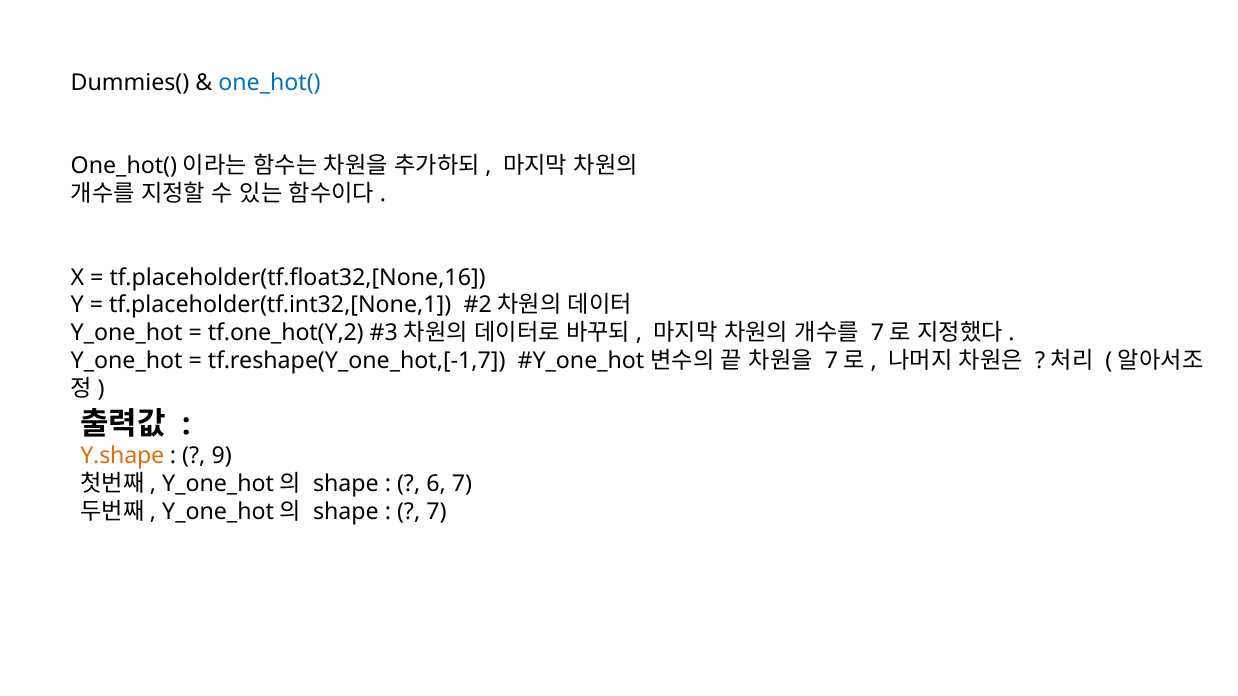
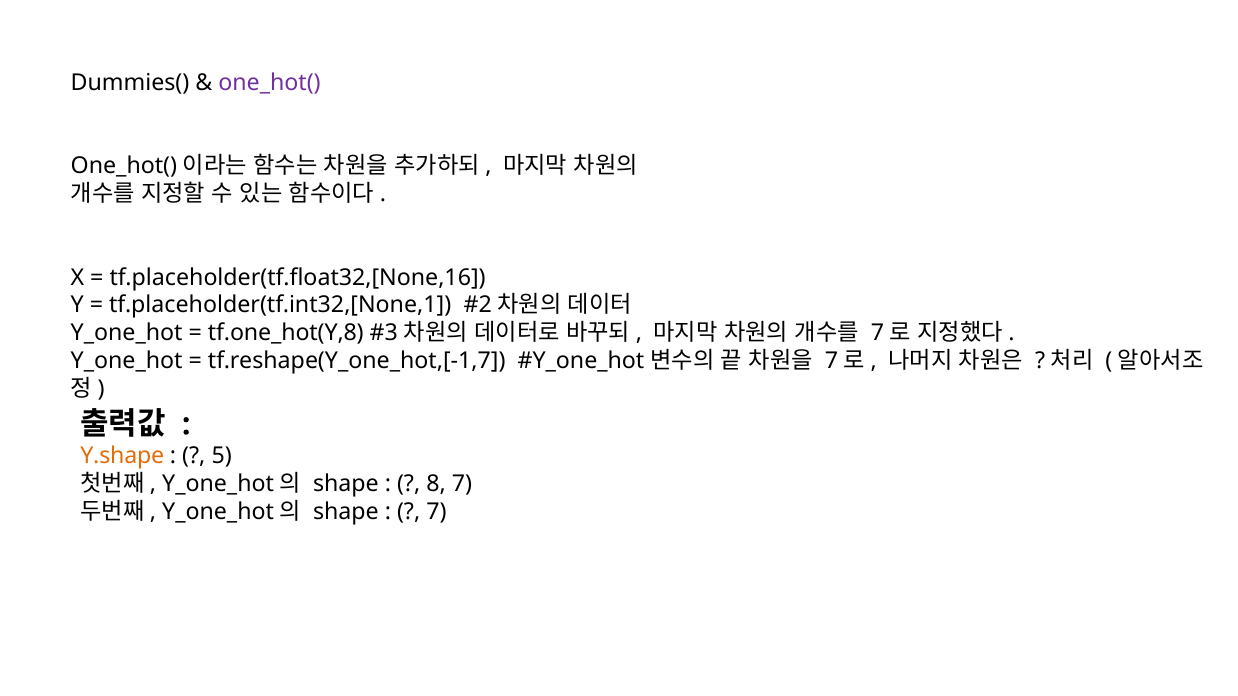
one_hot( colour: blue -> purple (270, 83)
tf.one_hot(Y,2: tf.one_hot(Y,2 -> tf.one_hot(Y,8 (286, 333)
9: 9 -> 5 (222, 456)
6: 6 -> 8 (436, 484)
